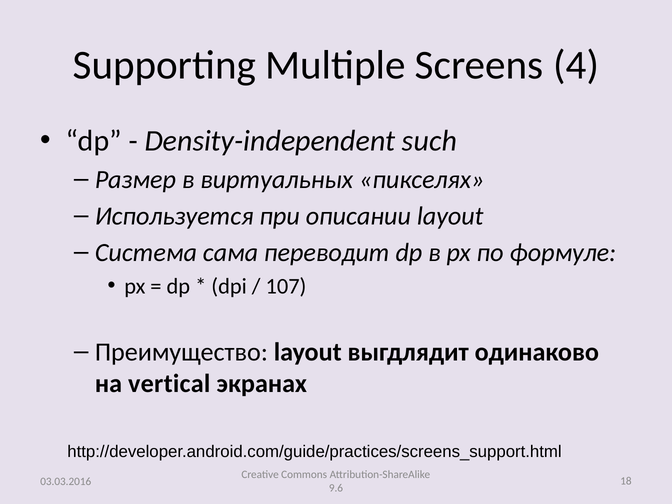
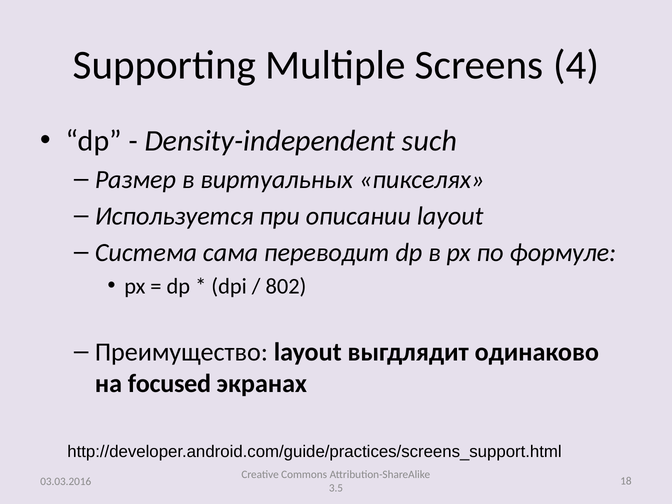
107: 107 -> 802 (286, 286)
vertical: vertical -> focused (169, 383)
9.6: 9.6 -> 3.5 (336, 488)
